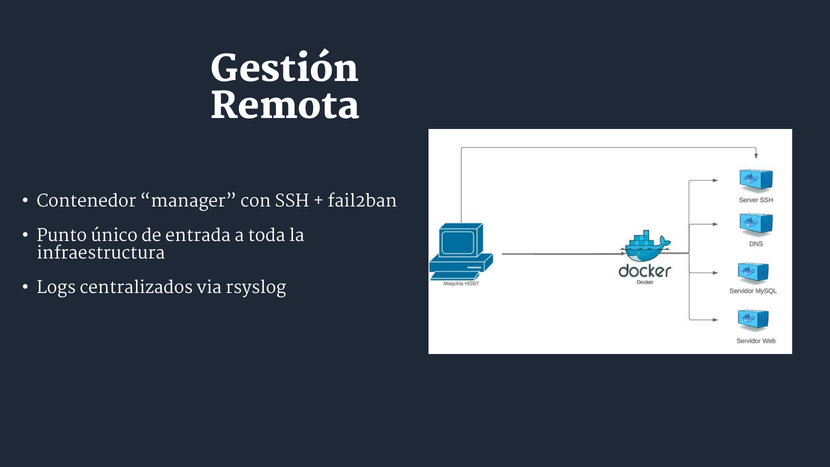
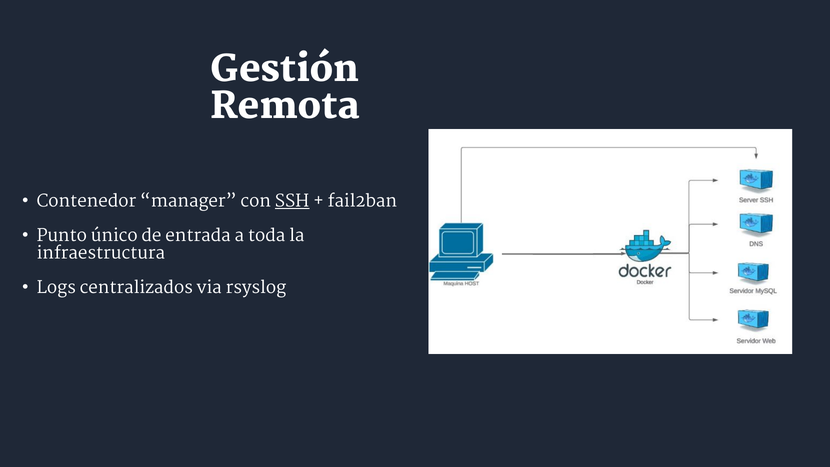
SSH underline: none -> present (292, 201)
